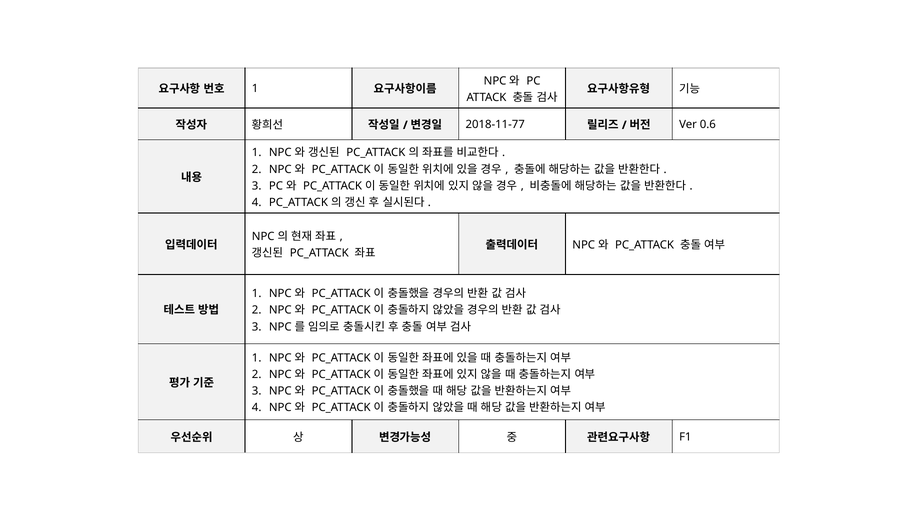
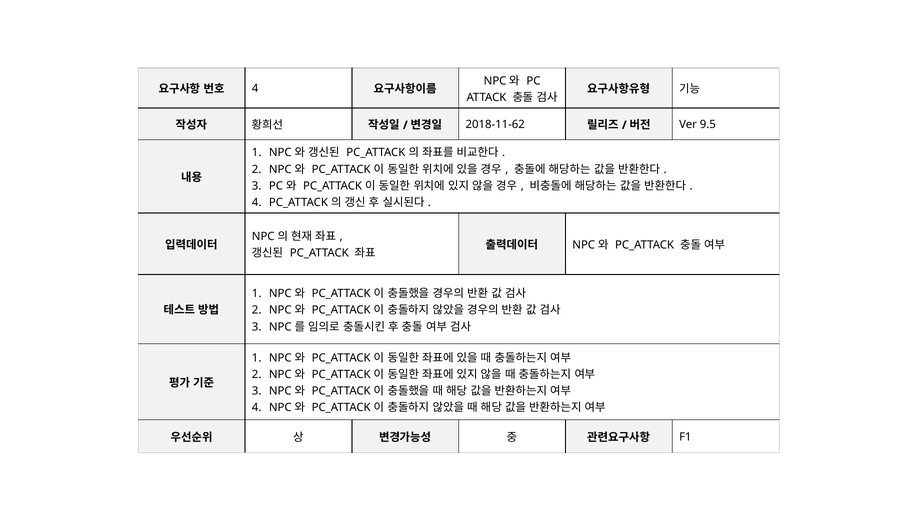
1: 1 -> 4 (255, 89)
2018-11-77: 2018-11-77 -> 2018-11-62 (495, 125)
0.6: 0.6 -> 9.5 (708, 125)
